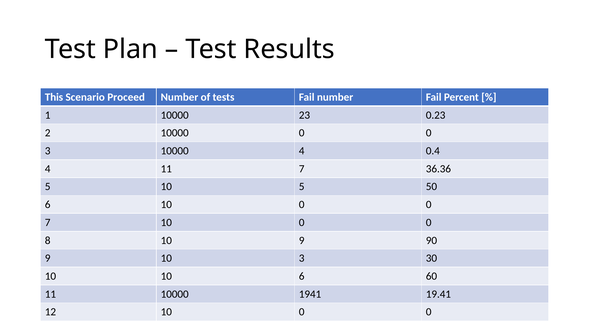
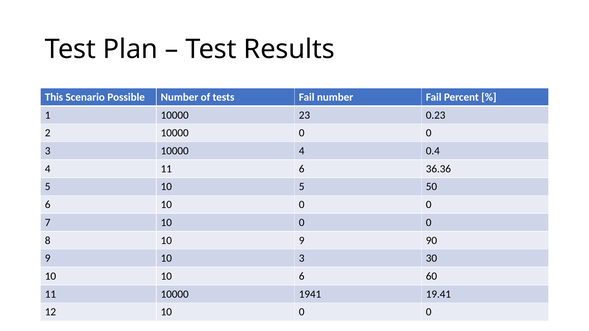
Proceed: Proceed -> Possible (126, 97)
11 7: 7 -> 6 (302, 169)
